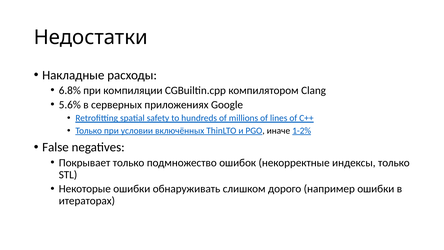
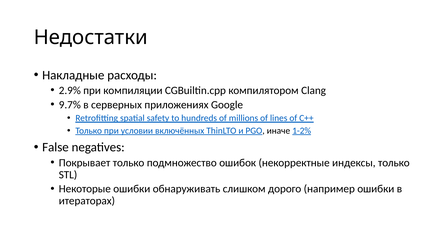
6.8%: 6.8% -> 2.9% (70, 90)
5.6%: 5.6% -> 9.7% (70, 105)
